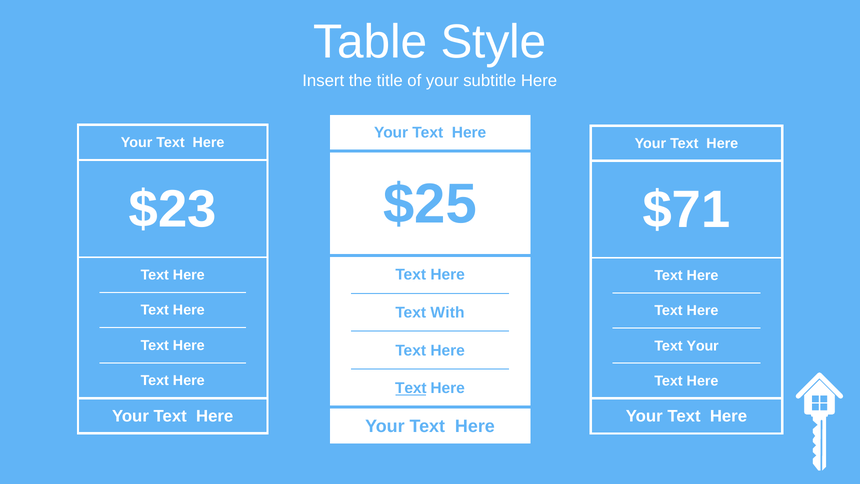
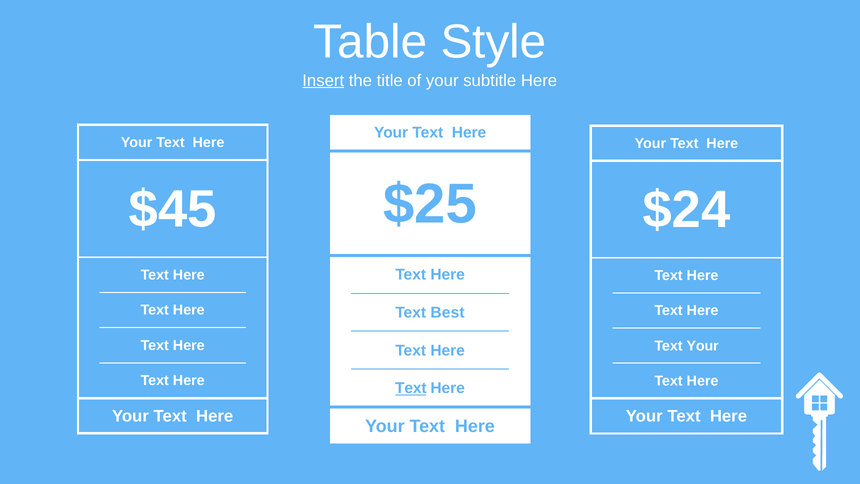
Insert underline: none -> present (323, 80)
$23: $23 -> $45 (173, 209)
$71: $71 -> $24 (686, 210)
With: With -> Best (448, 312)
